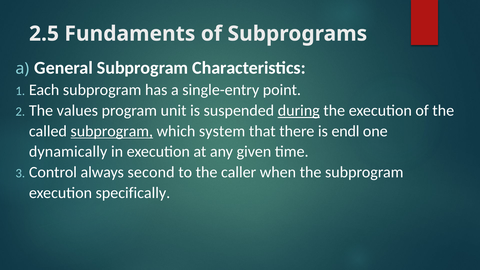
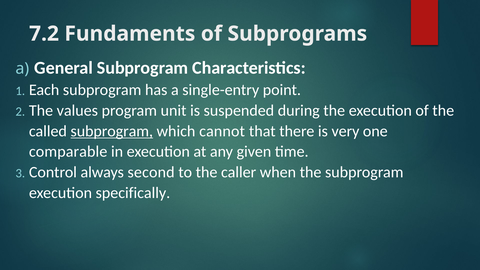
2.5: 2.5 -> 7.2 (44, 34)
during underline: present -> none (299, 111)
system: system -> cannot (222, 131)
endl: endl -> very (345, 131)
dynamically: dynamically -> comparable (68, 152)
